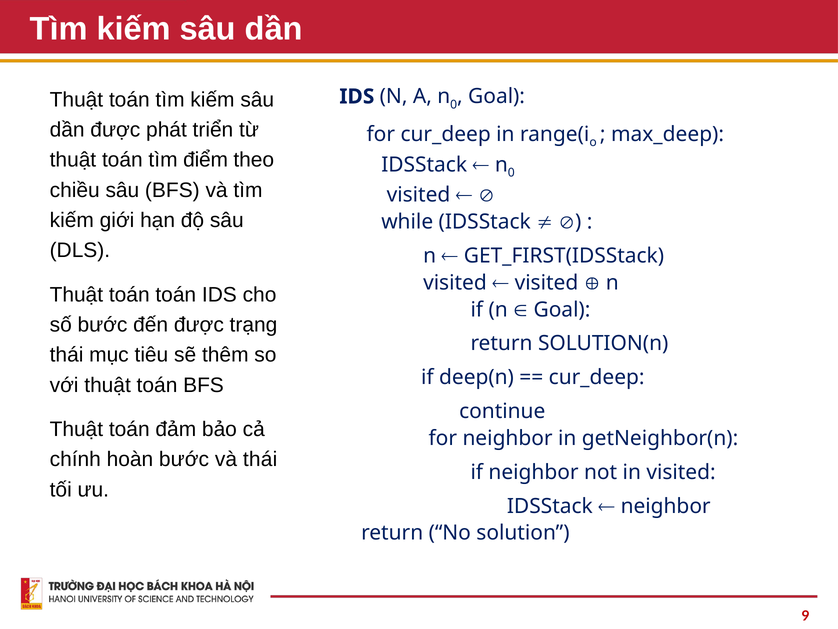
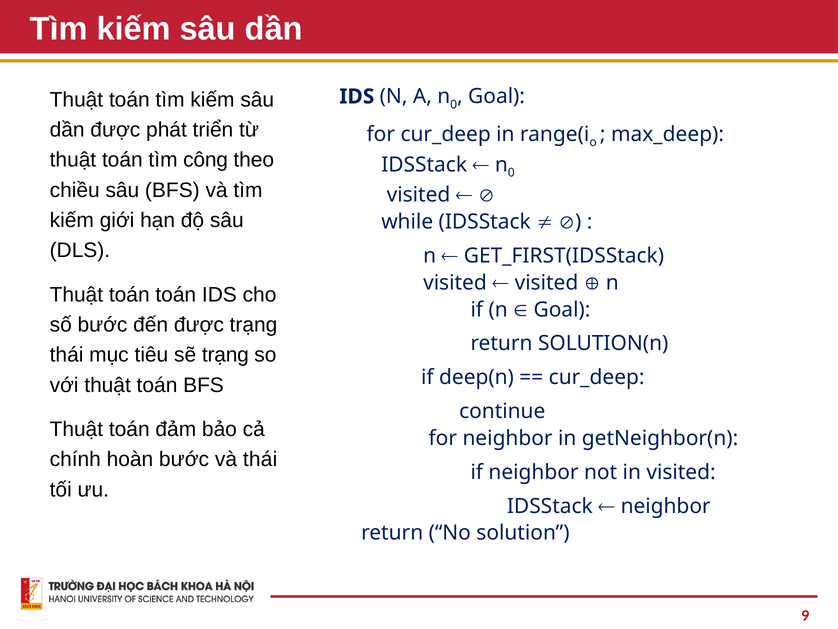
điểm: điểm -> công (206, 160)
sẽ thêm: thêm -> trạng (225, 355)
